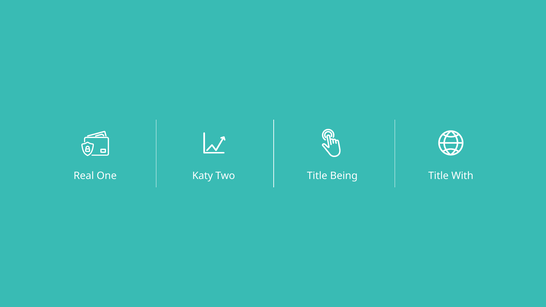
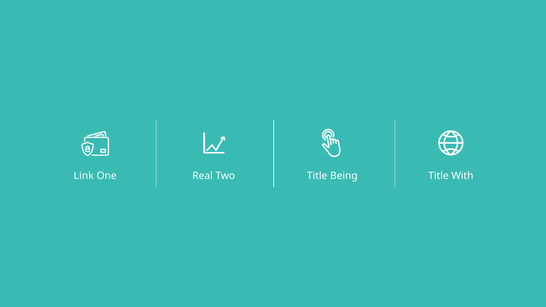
Real: Real -> Link (84, 176)
Katy: Katy -> Real (203, 176)
